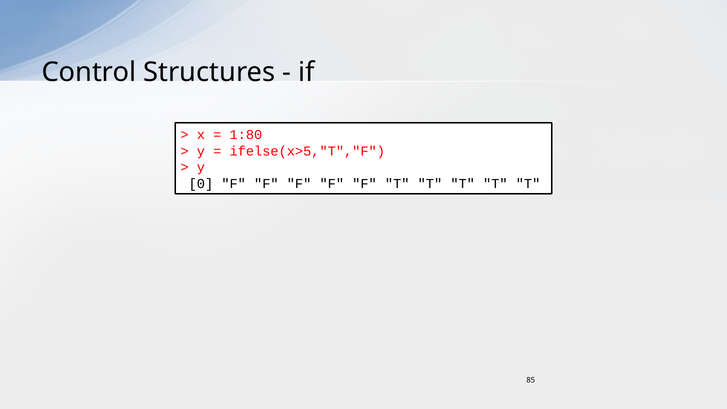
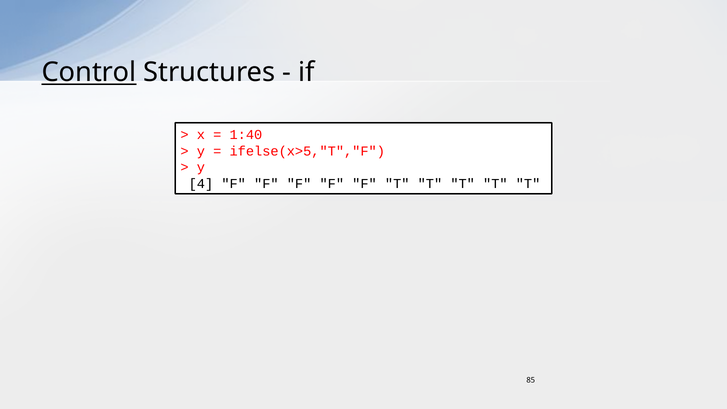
Control underline: none -> present (89, 72)
1:80: 1:80 -> 1:40 (246, 135)
0: 0 -> 4 (201, 184)
